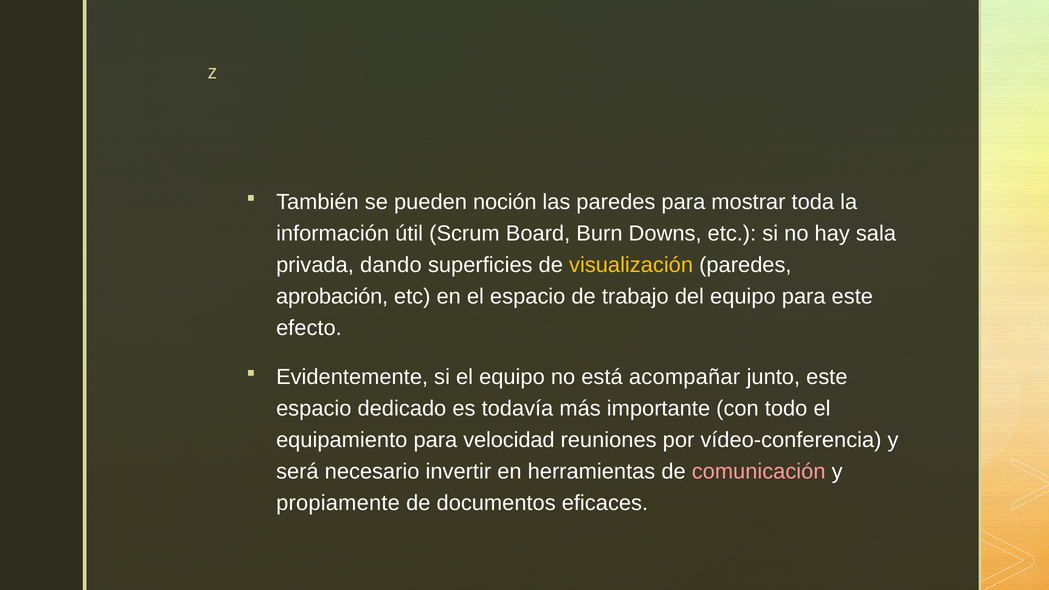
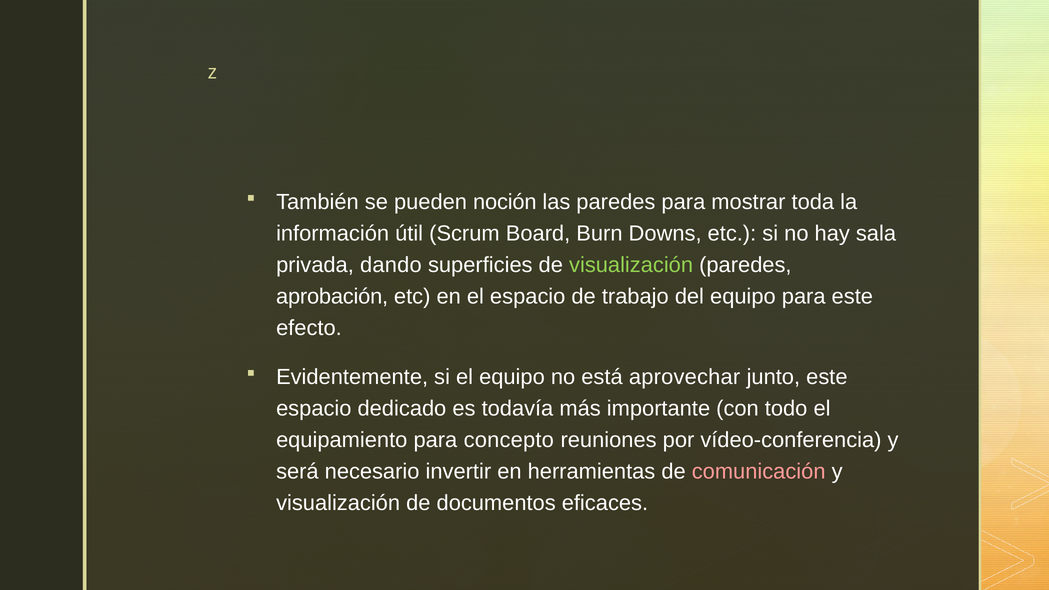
visualización colour: yellow -> light green (631, 265)
acompañar: acompañar -> aprovechar (685, 377)
velocidad: velocidad -> concepto (509, 440)
propiamente: propiamente -> visualización (338, 503)
